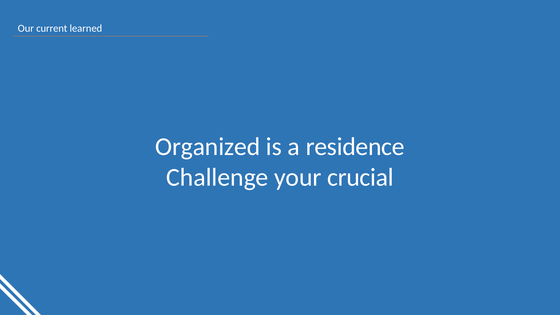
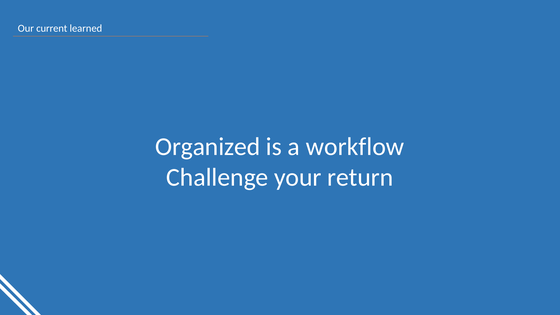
residence: residence -> workflow (355, 147)
crucial: crucial -> return (360, 177)
